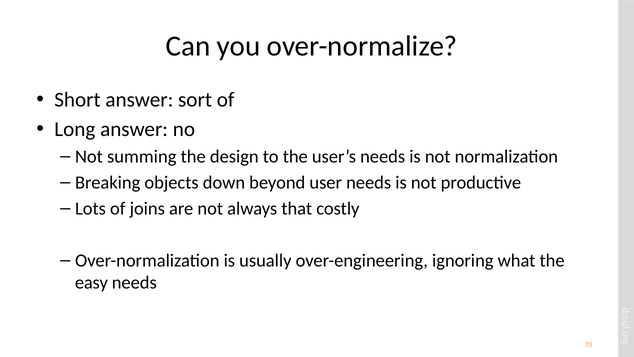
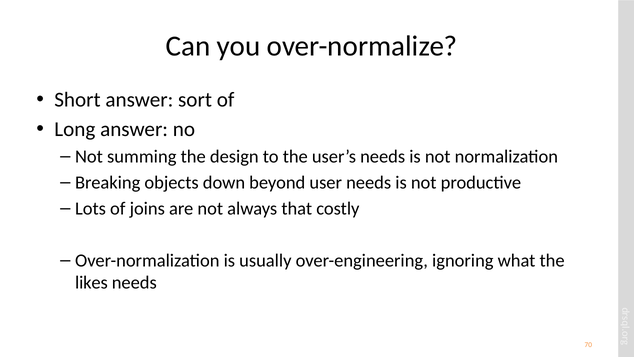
easy: easy -> likes (91, 282)
